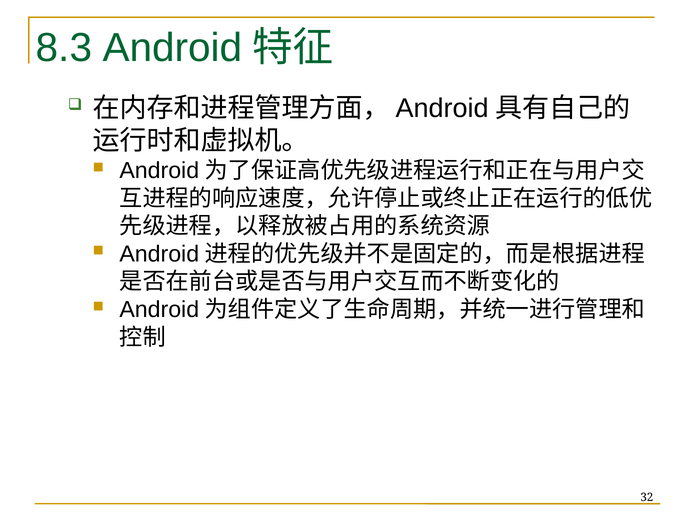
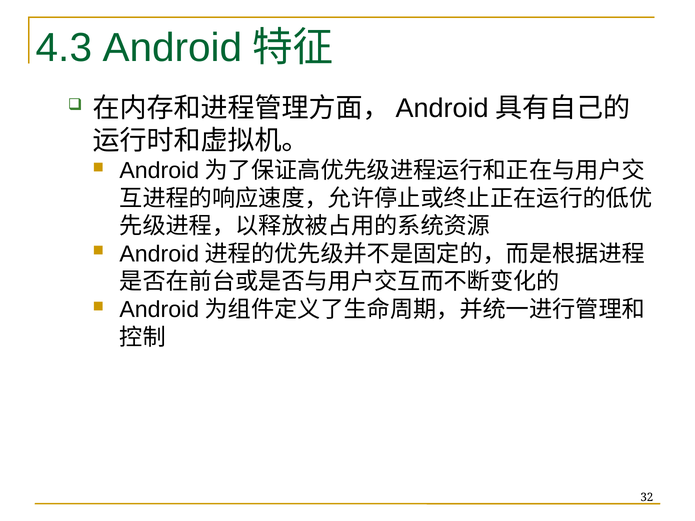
8.3: 8.3 -> 4.3 (64, 48)
